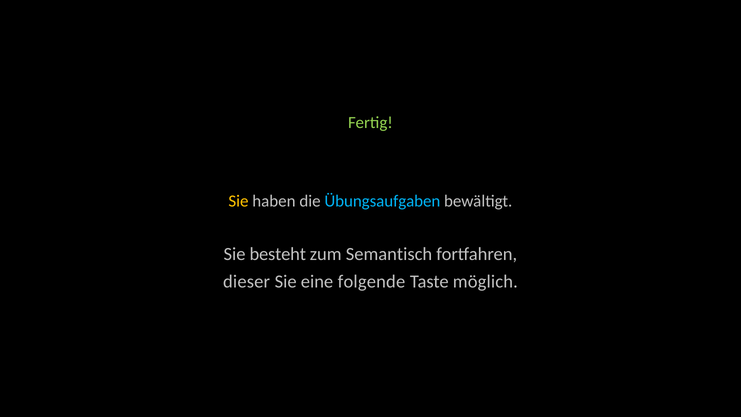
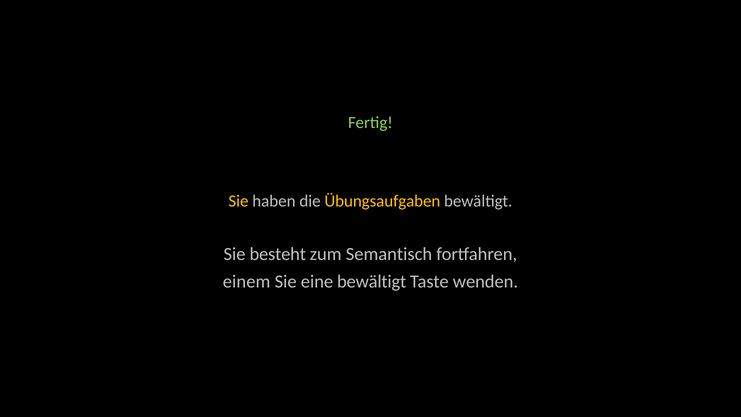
Übungsaufgaben colour: light blue -> yellow (382, 201)
dieser: dieser -> einem (247, 282)
eine folgende: folgende -> bewältigt (372, 282)
möglich: möglich -> wenden (485, 282)
